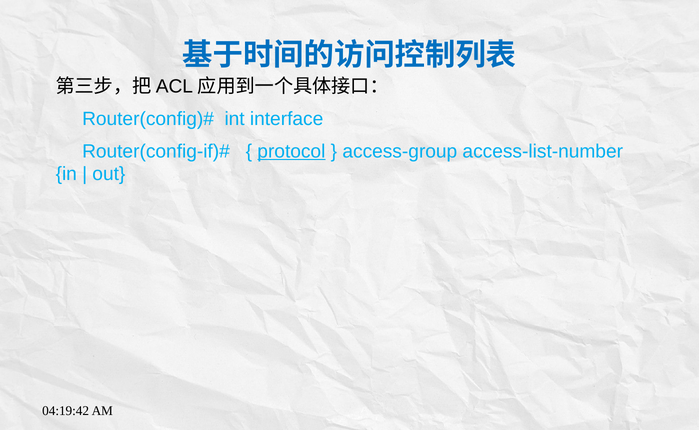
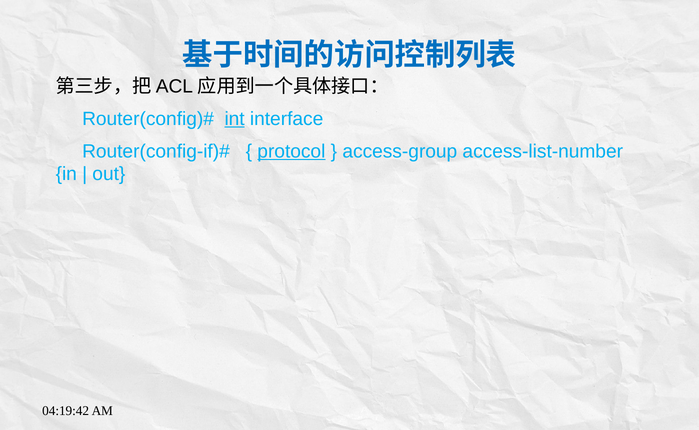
int underline: none -> present (235, 119)
